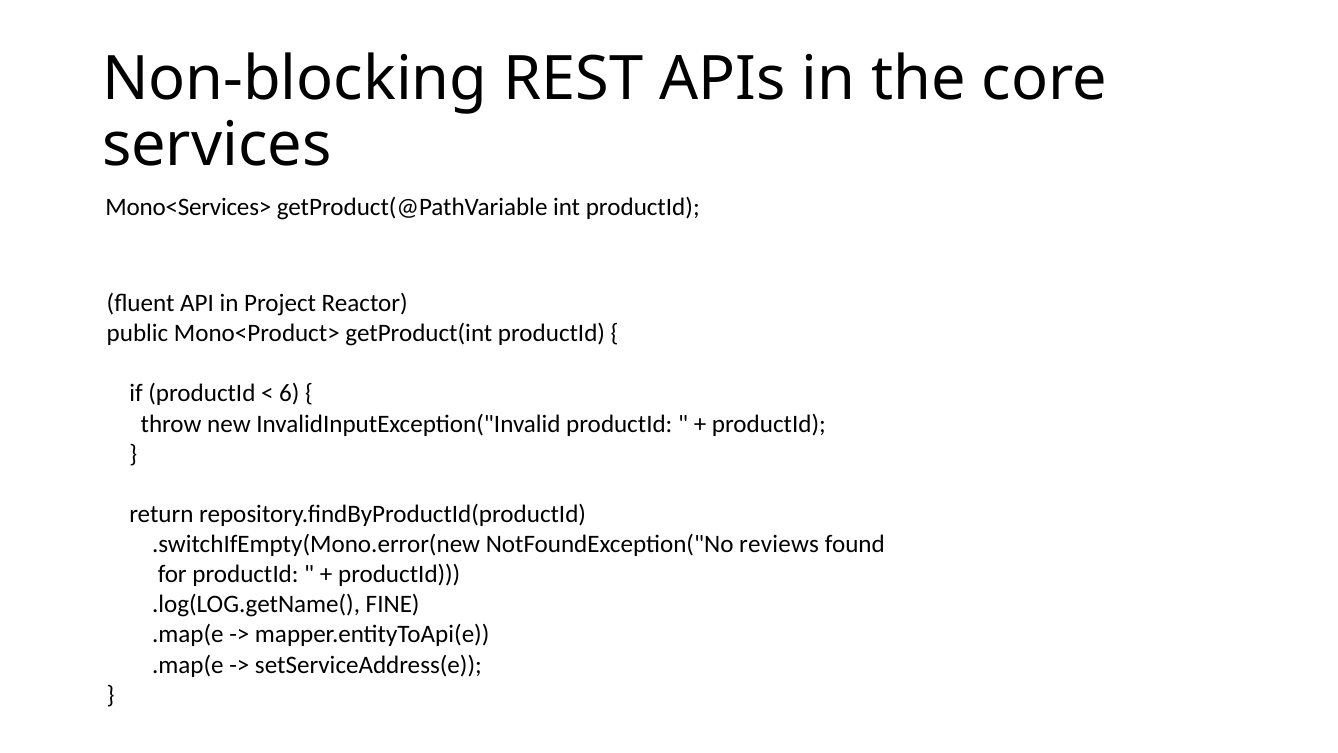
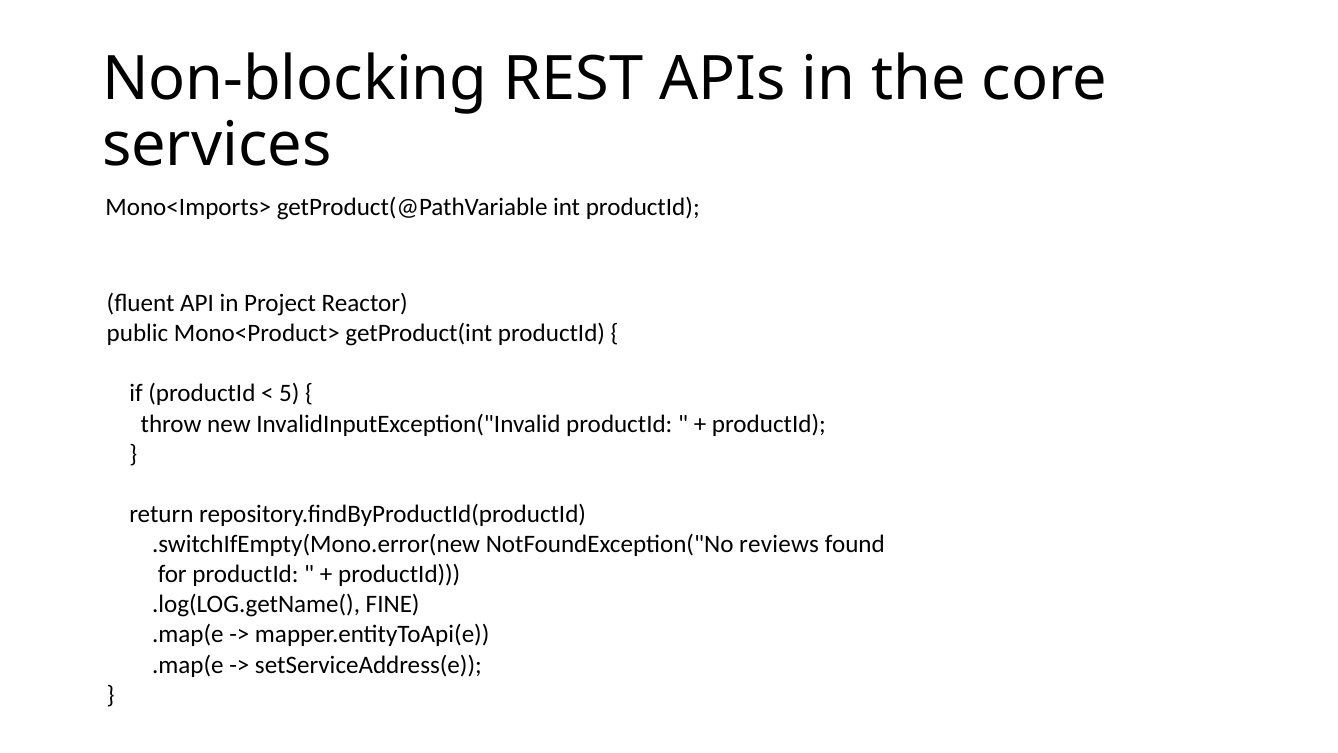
Mono<Services>: Mono<Services> -> Mono<Imports> (188, 207)
6: 6 -> 5 (289, 393)
